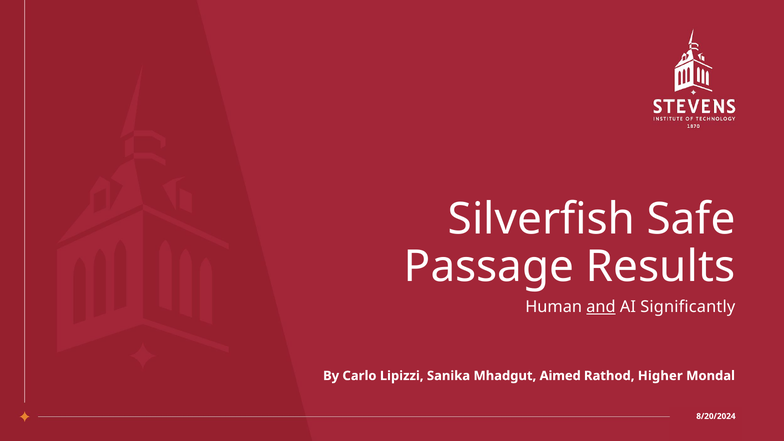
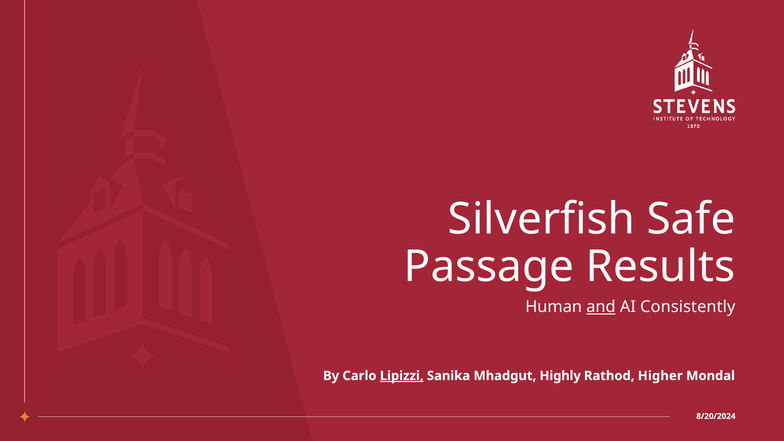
Significantly: Significantly -> Consistently (688, 307)
Lipizzi underline: none -> present (402, 376)
Aimed: Aimed -> Highly (560, 376)
